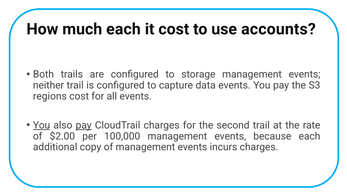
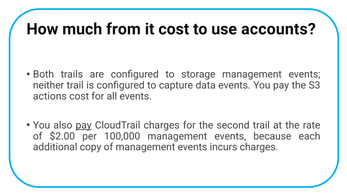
much each: each -> from (123, 29)
regions: regions -> actions (50, 96)
You underline: present -> none (42, 125)
